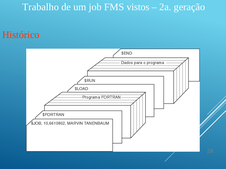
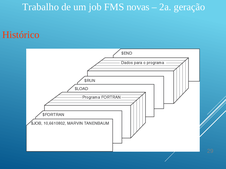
vistos: vistos -> novas (138, 7)
